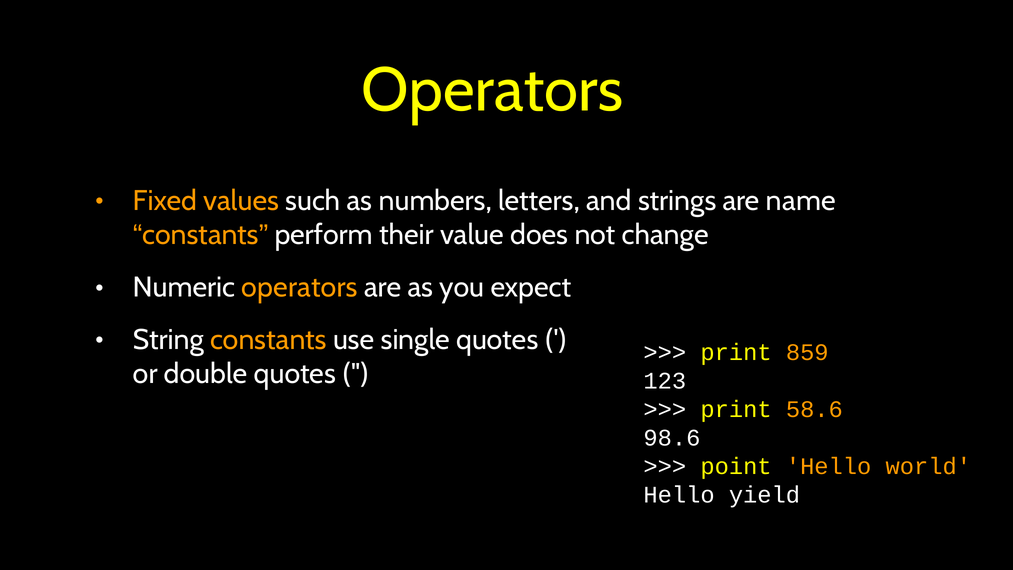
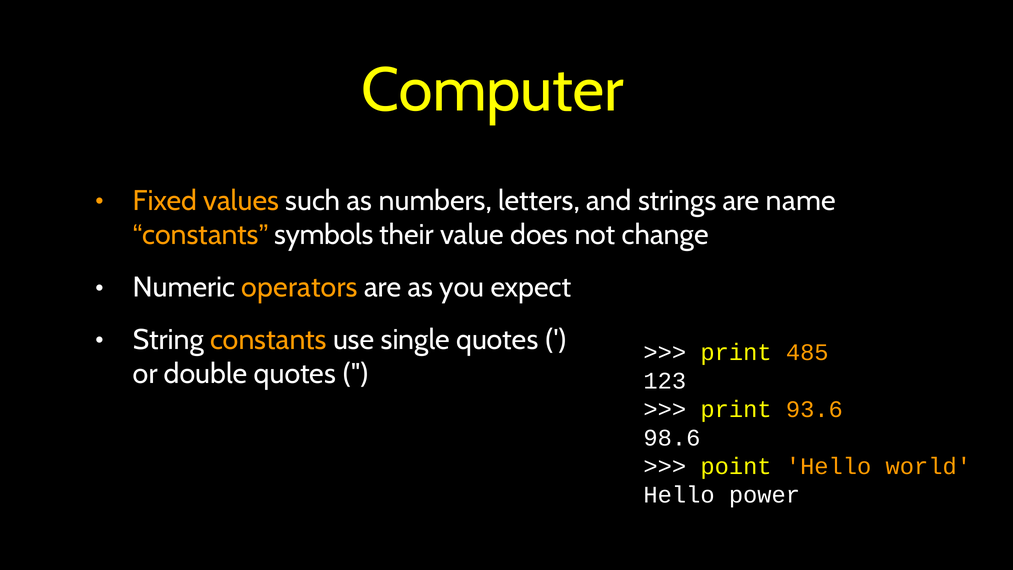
Operators: Operators -> Computer (492, 91)
perform: perform -> symbols (324, 235)
859: 859 -> 485 (807, 352)
58.6: 58.6 -> 93.6 (814, 409)
yield: yield -> power (764, 495)
